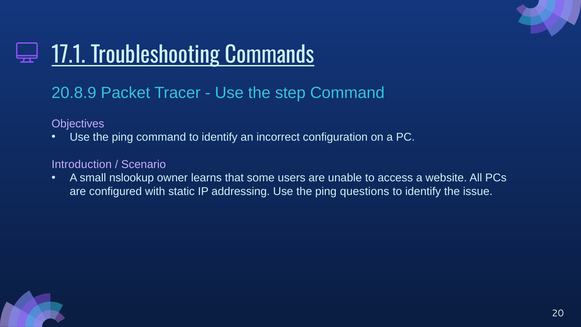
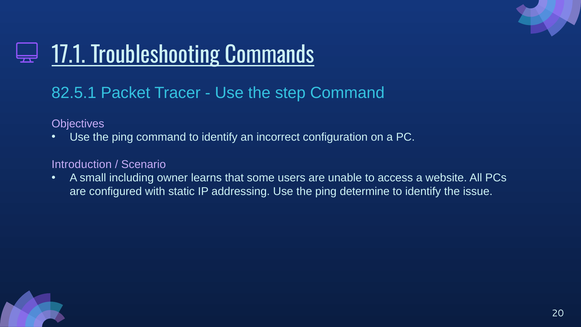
20.8.9: 20.8.9 -> 82.5.1 (74, 93)
nslookup: nslookup -> including (132, 178)
questions: questions -> determine (365, 191)
